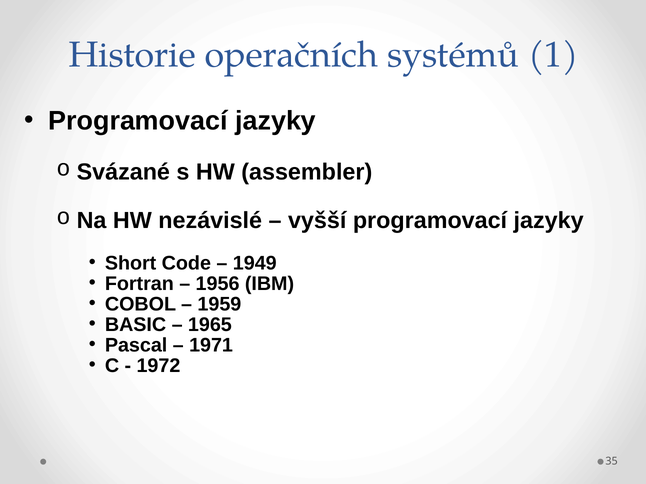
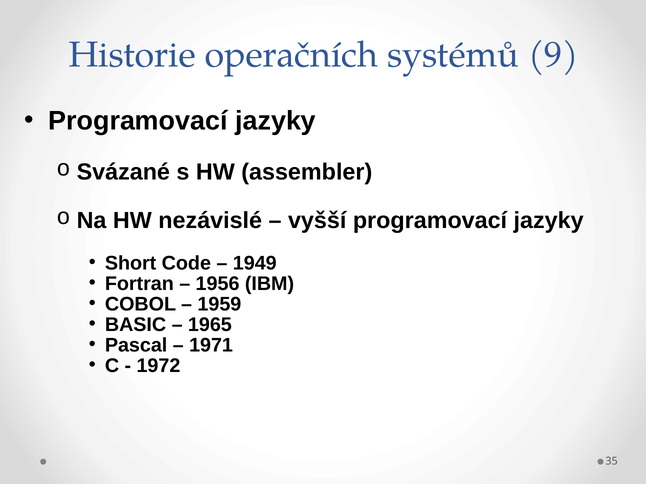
1: 1 -> 9 (553, 55)
